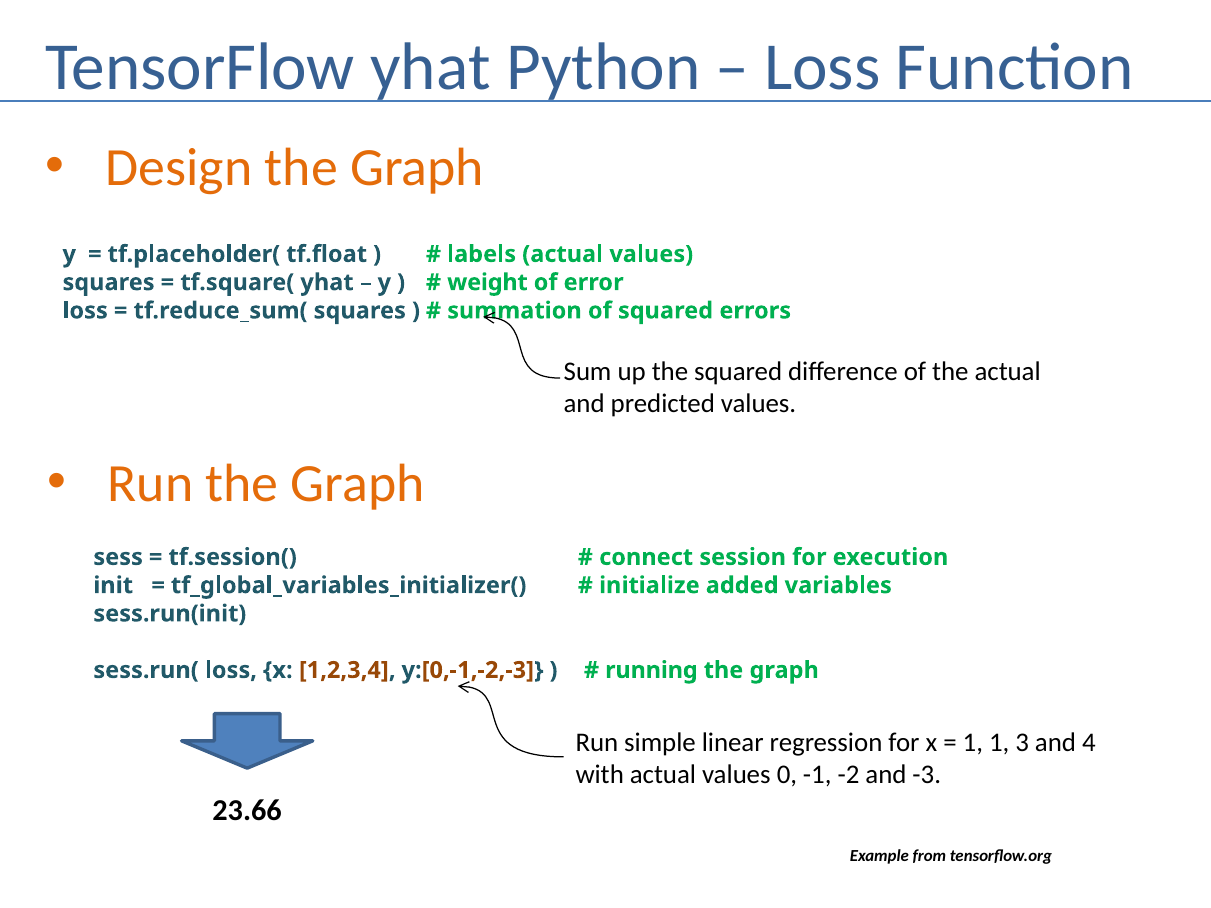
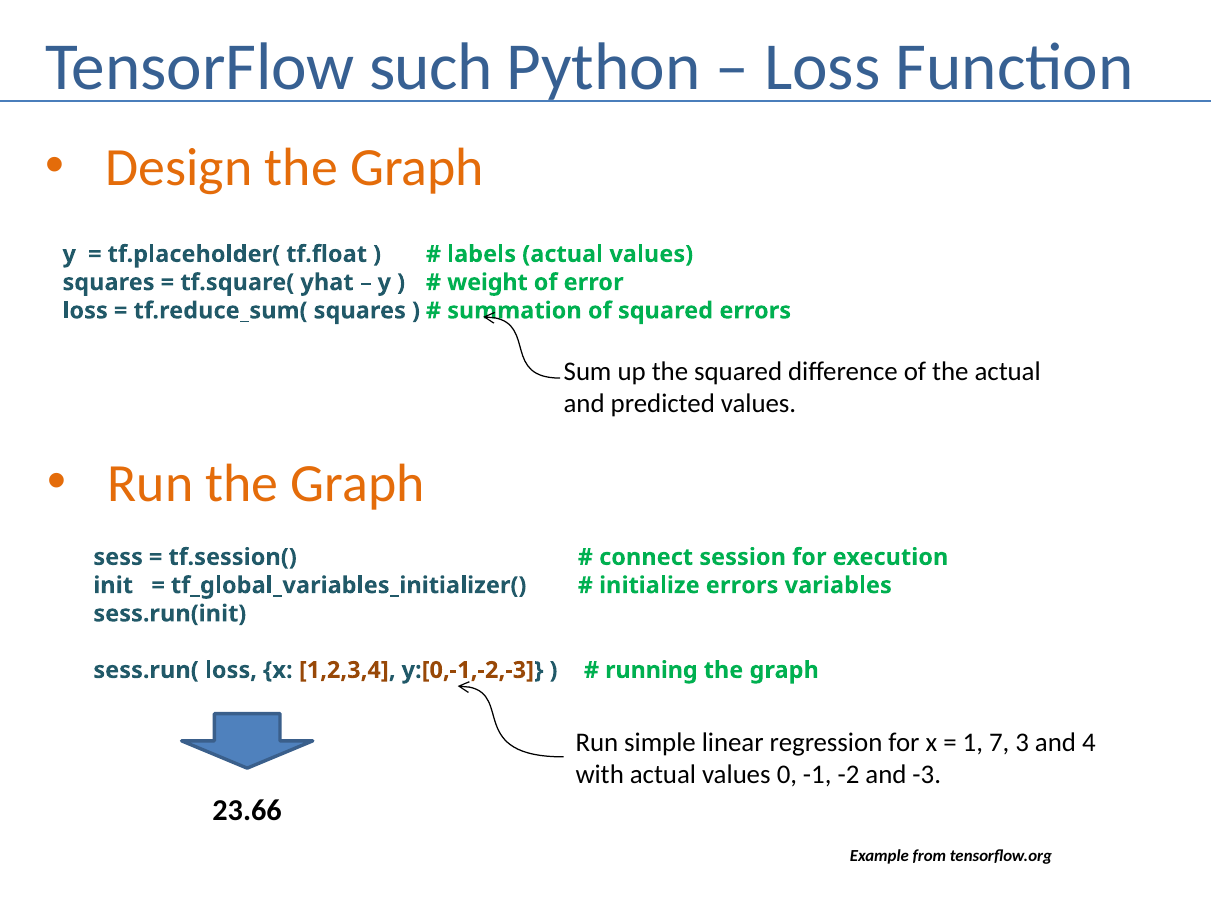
TensorFlow yhat: yhat -> such (431, 67)
initialize added: added -> errors (742, 586)
1 1: 1 -> 7 (999, 743)
